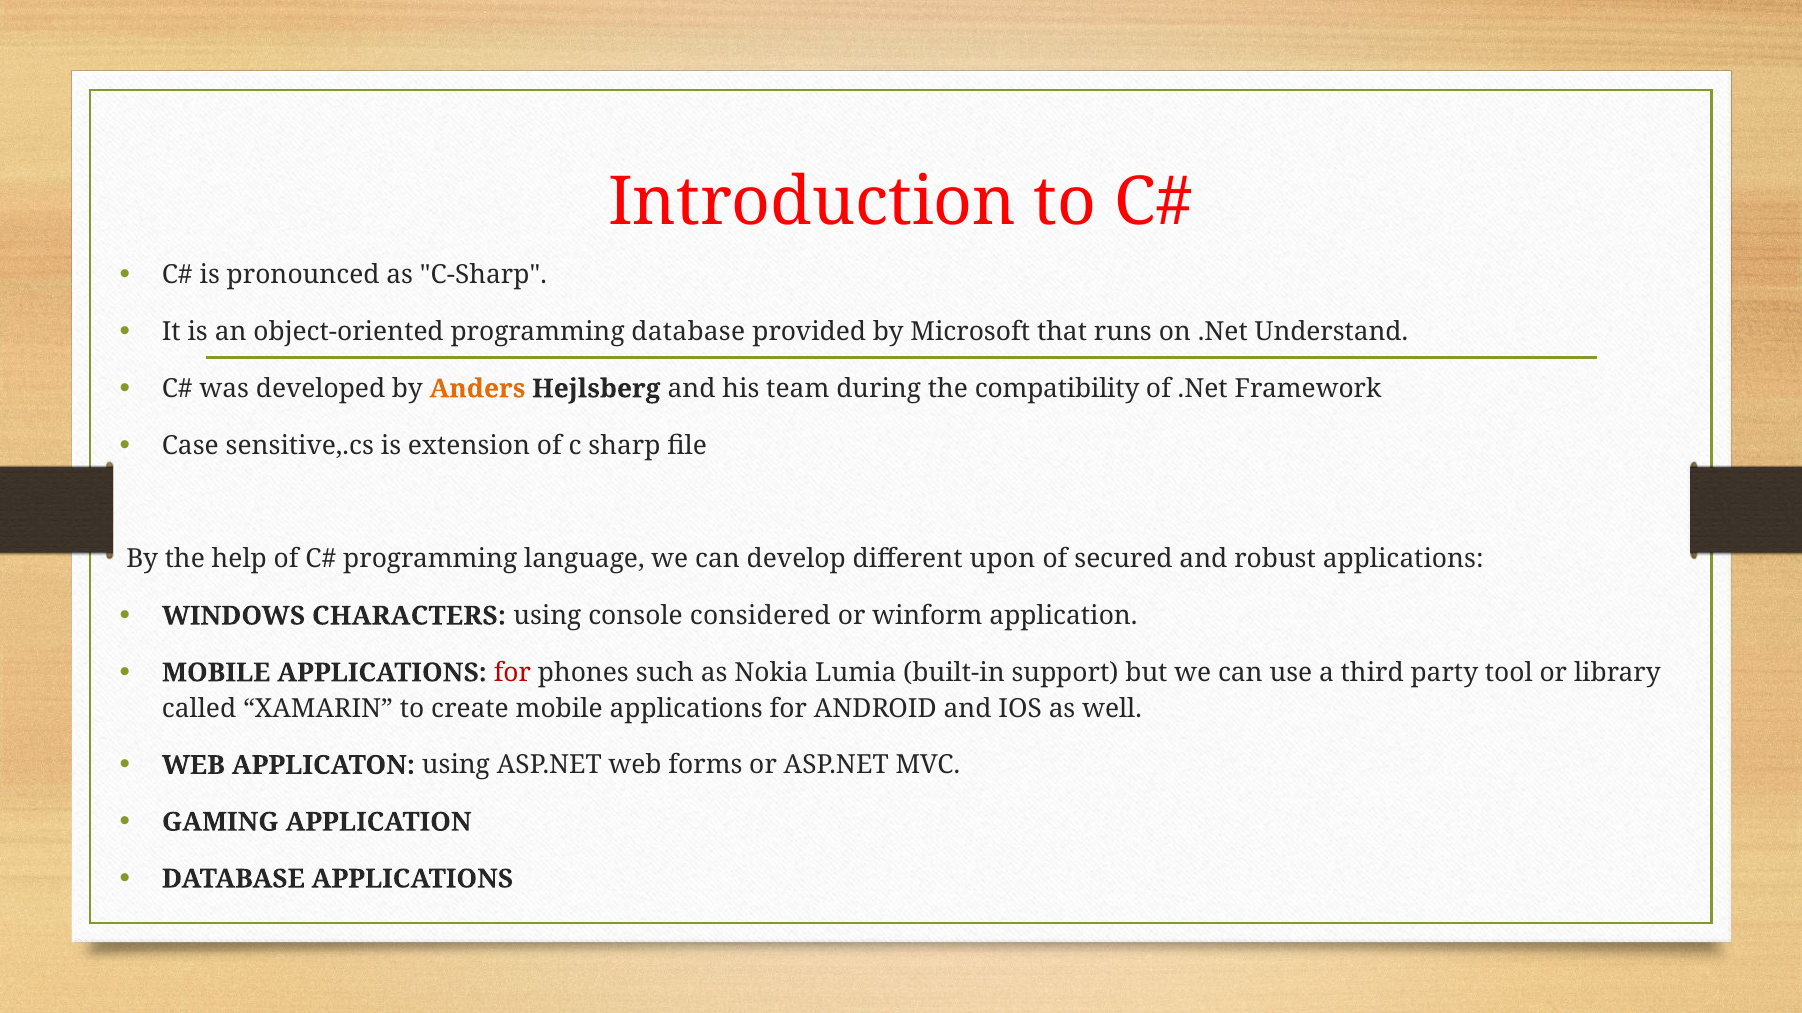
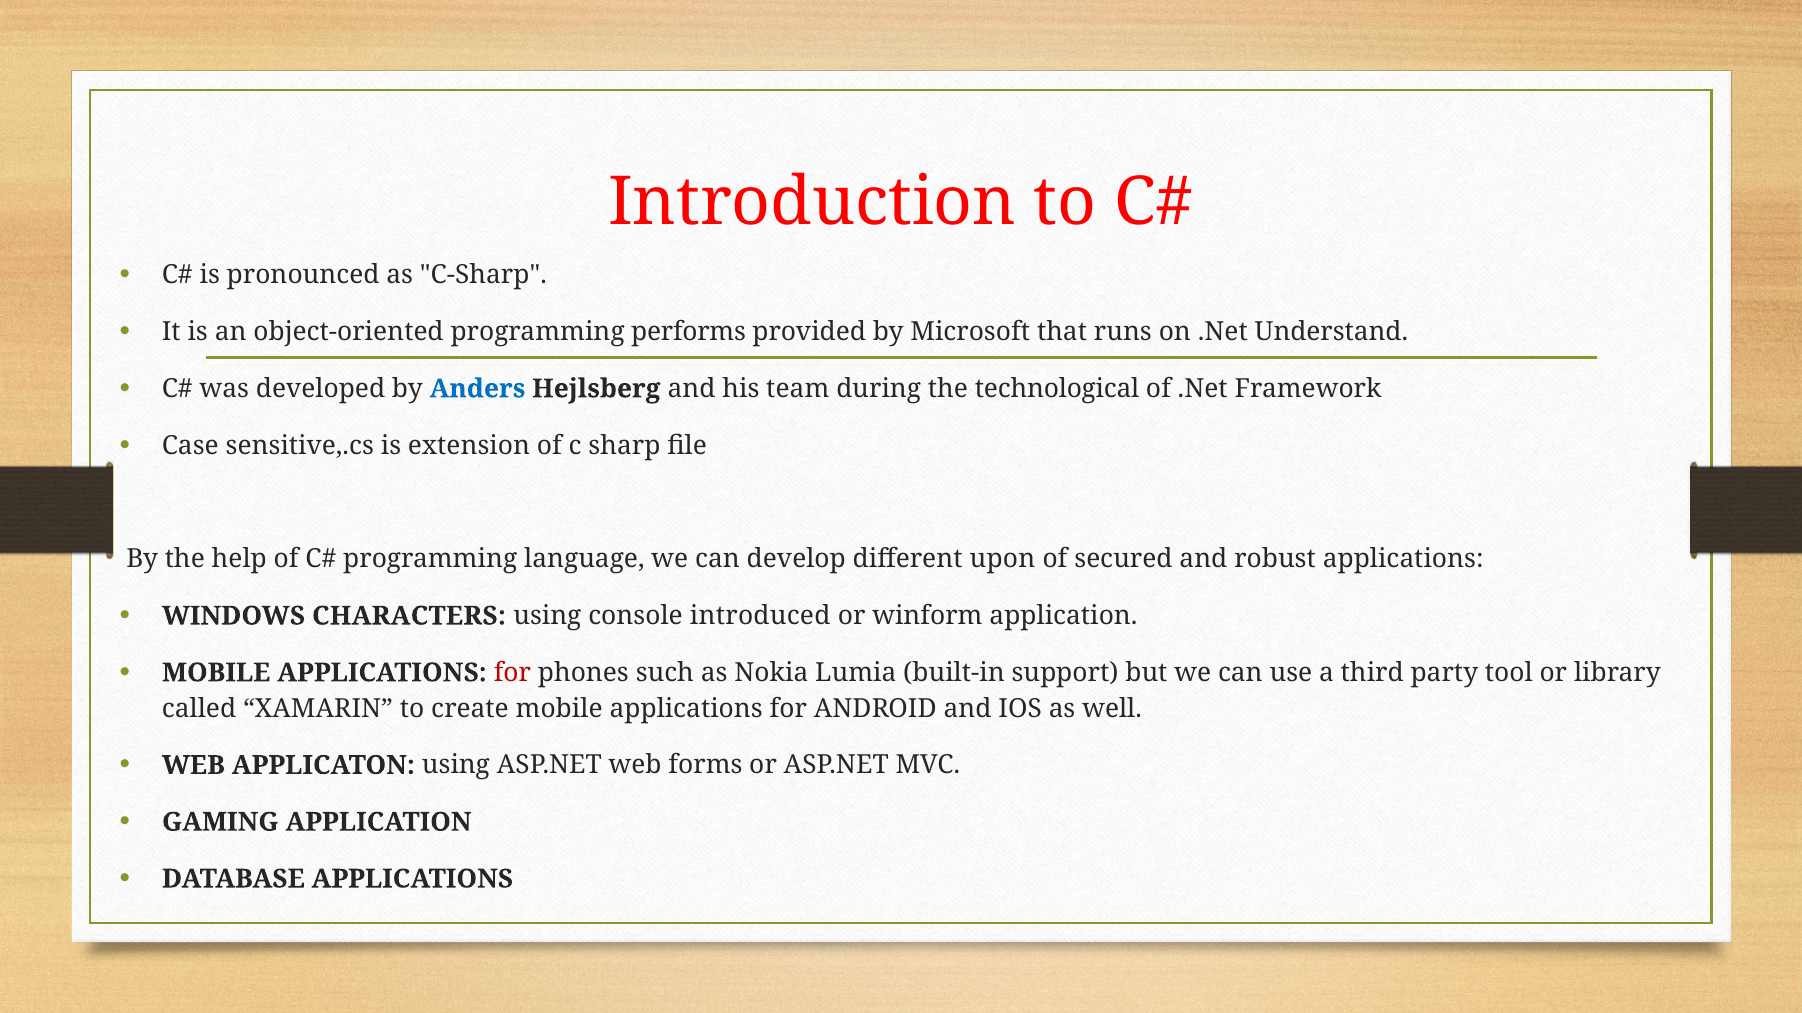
programming database: database -> performs (689, 332)
Anders colour: orange -> blue (477, 389)
compatibility: compatibility -> technological (1057, 389)
considered: considered -> introduced (760, 616)
